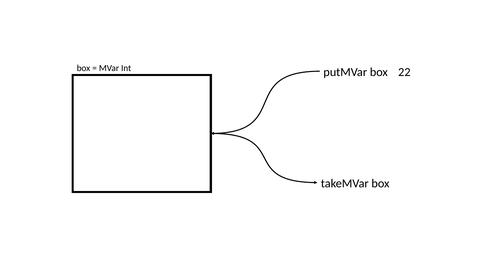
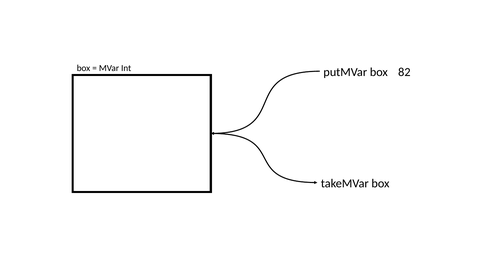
22: 22 -> 82 (404, 72)
